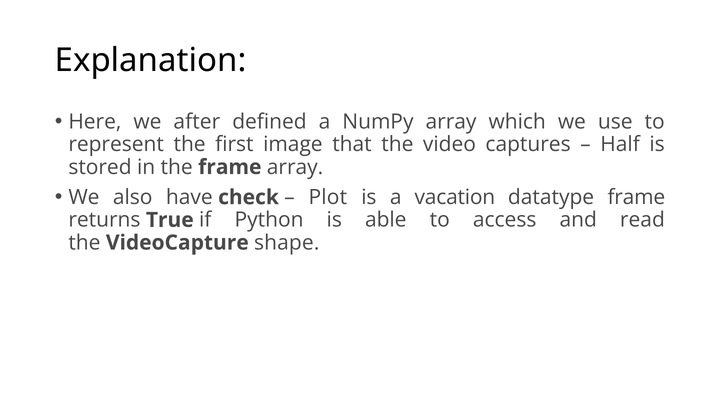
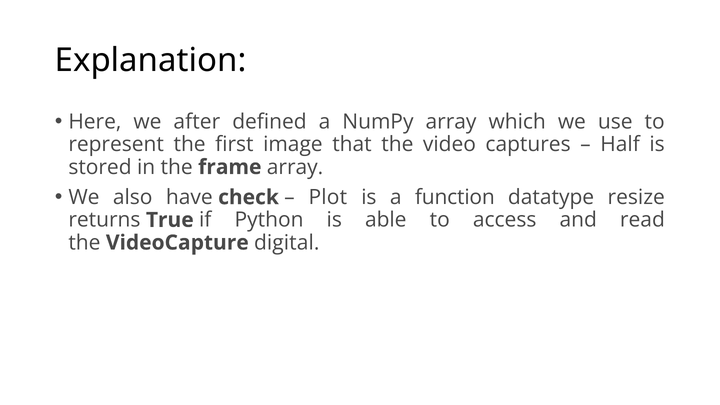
vacation: vacation -> function (455, 197)
datatype frame: frame -> resize (636, 197)
shape: shape -> digital (287, 243)
